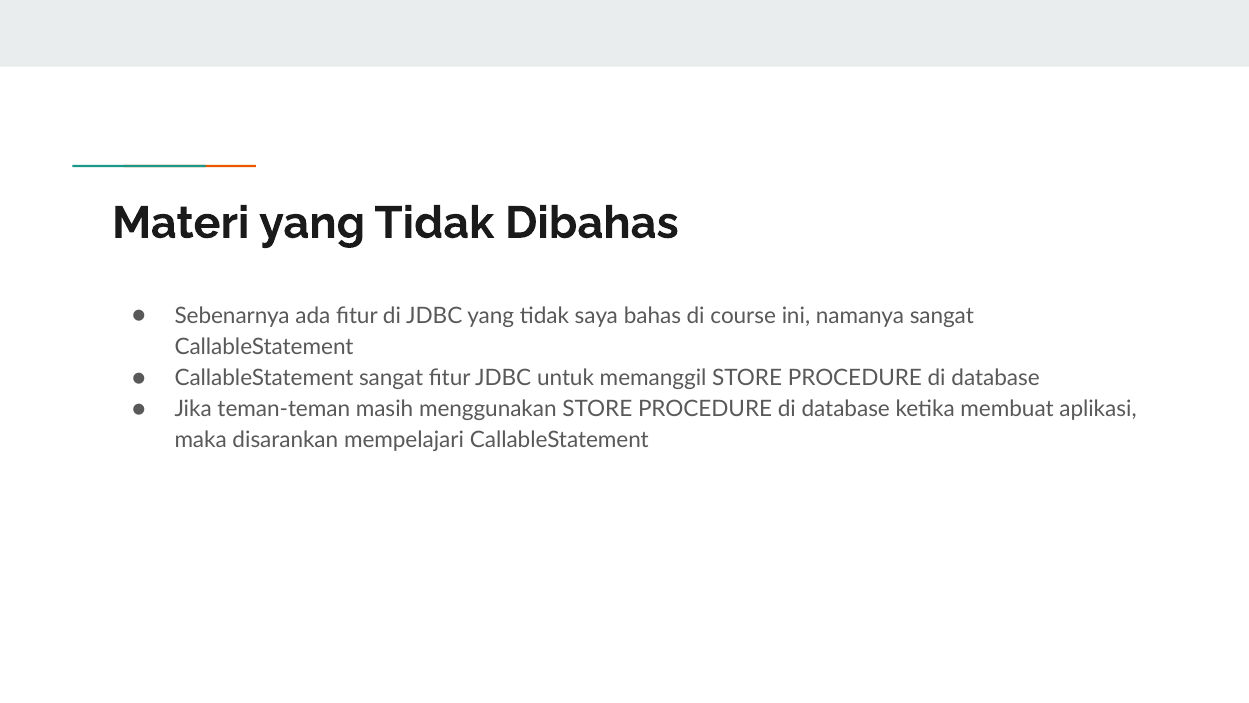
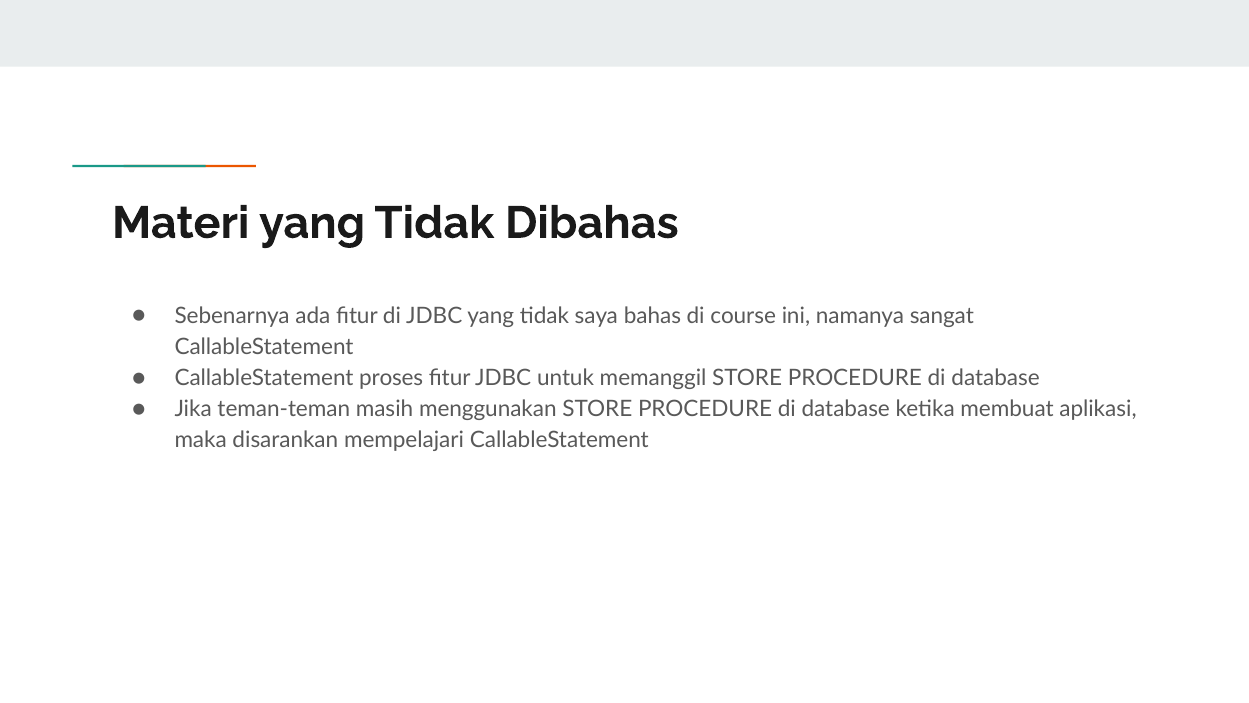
CallableStatement sangat: sangat -> proses (391, 378)
